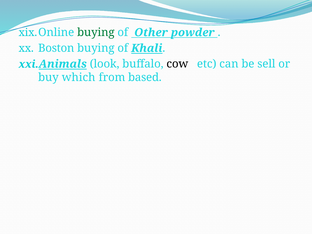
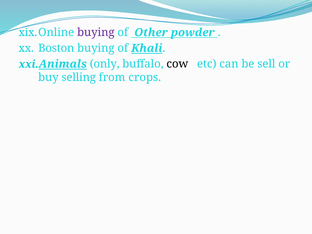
buying colour: green -> purple (96, 32)
look: look -> only (105, 64)
which: which -> selling (79, 78)
based: based -> crops (145, 78)
